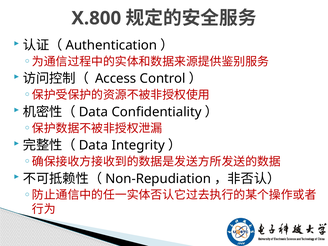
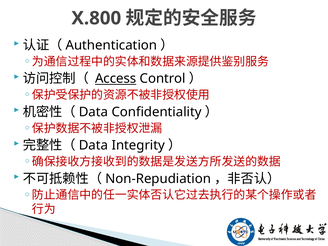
Access underline: none -> present (116, 79)
